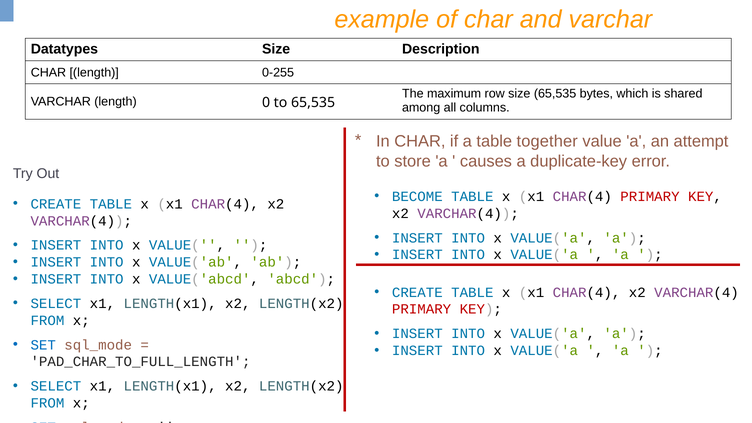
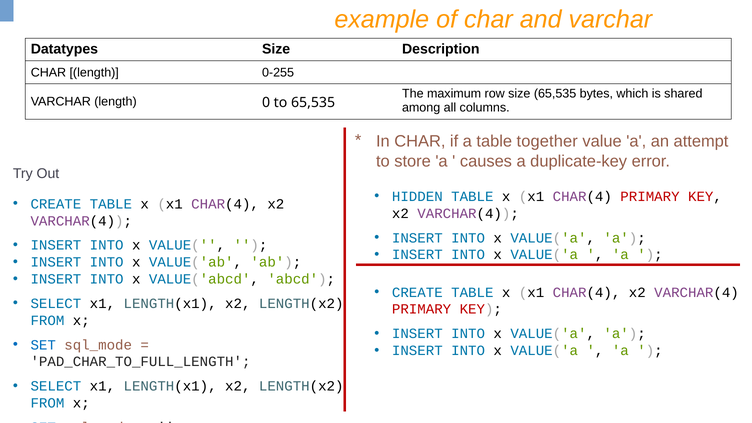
BECOME: BECOME -> HIDDEN (417, 197)
